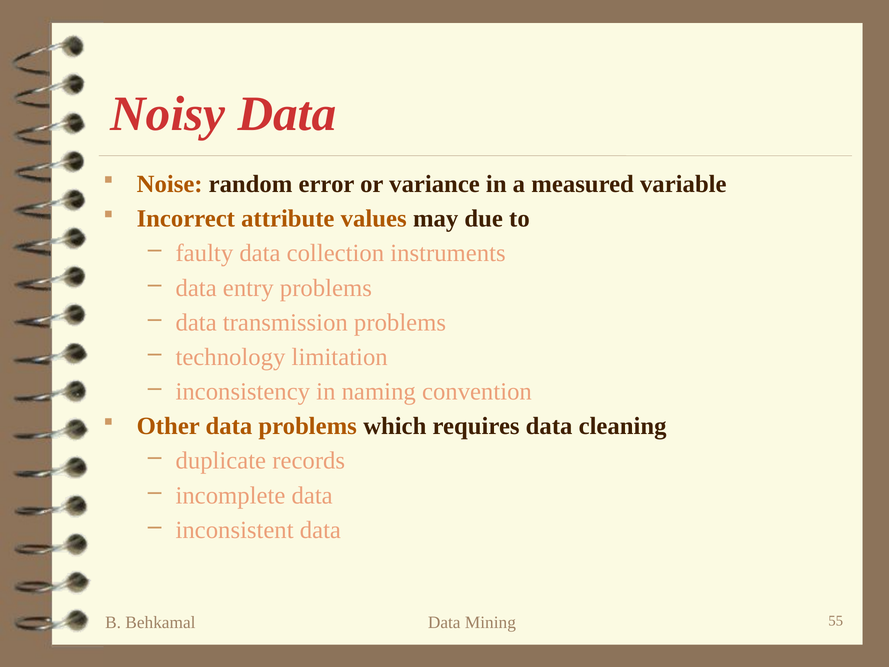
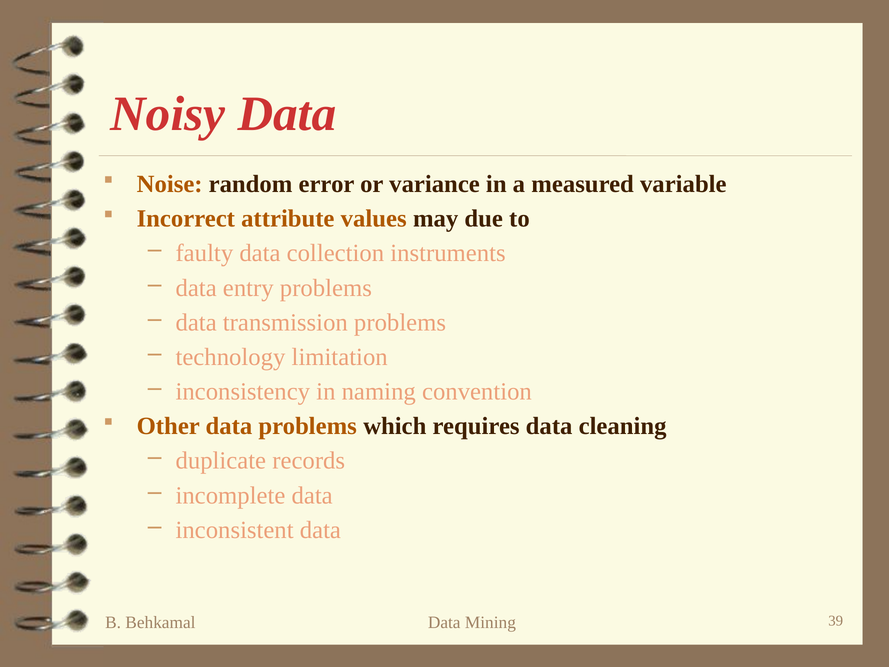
55: 55 -> 39 (836, 621)
